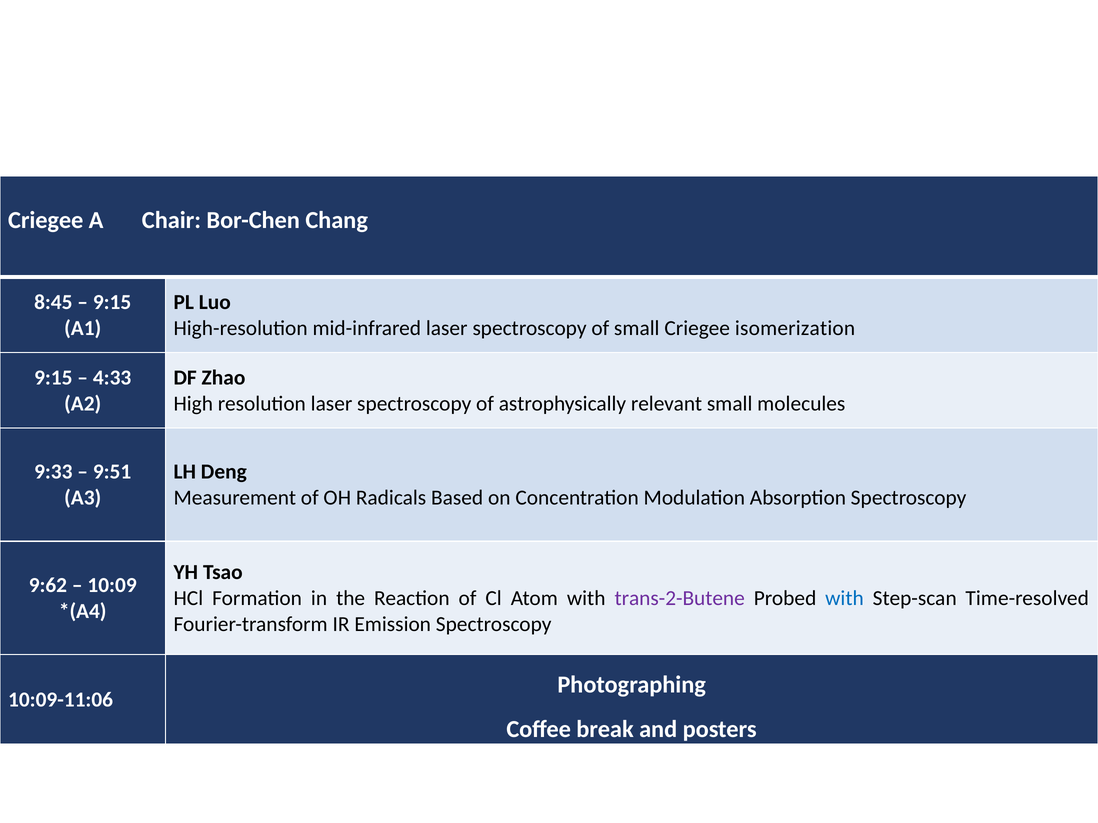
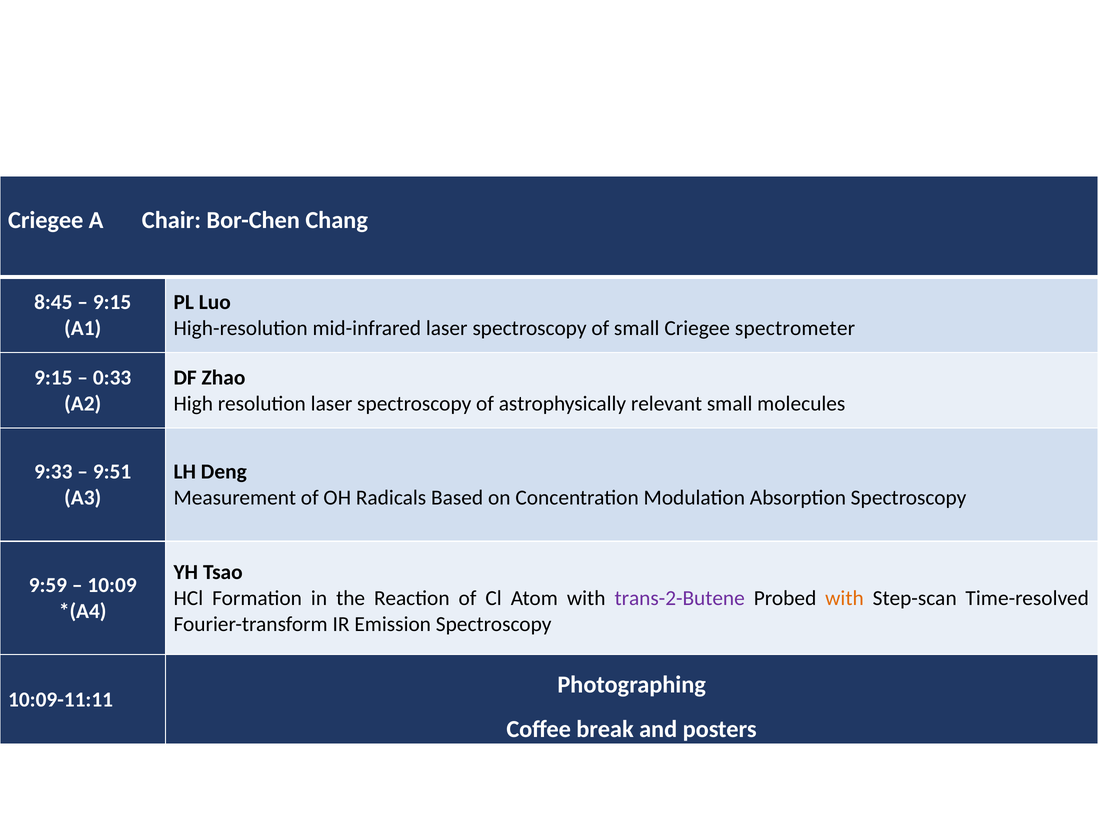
isomerization: isomerization -> spectrometer (795, 328)
4:33: 4:33 -> 0:33 (112, 378)
9:62: 9:62 -> 9:59 (48, 586)
with colour: blue -> orange (844, 599)
10:09-11:06: 10:09-11:06 -> 10:09-11:11 (61, 700)
